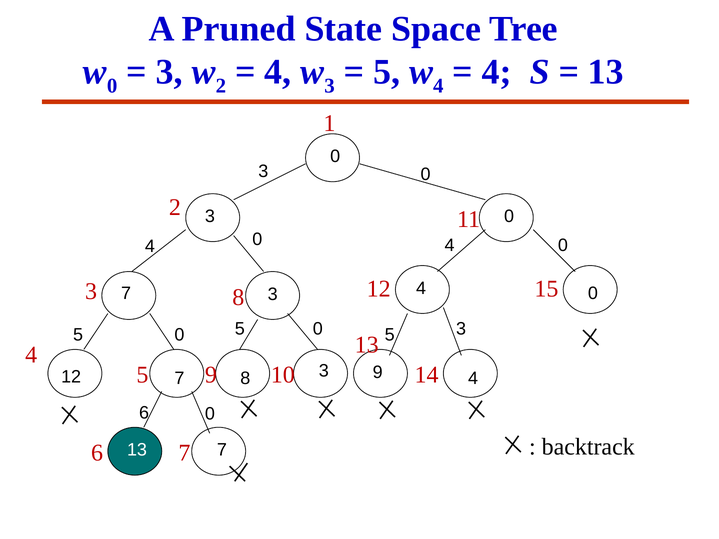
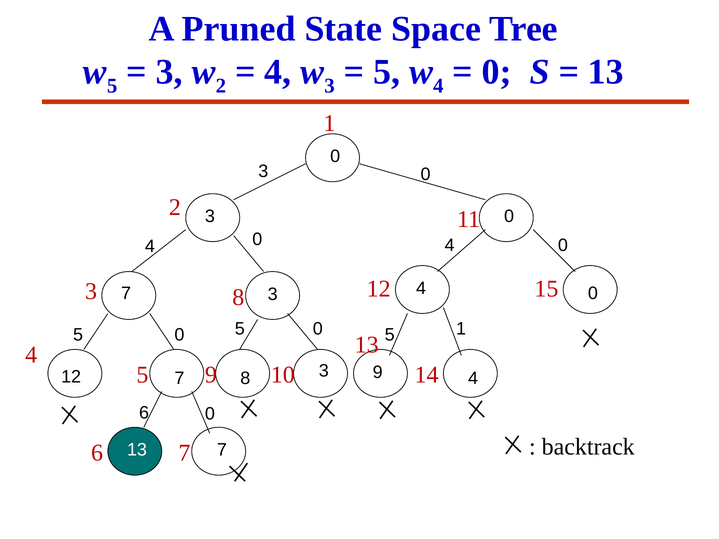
0: 0 -> 5 (112, 86)
4: 4 -> 0 (497, 72)
3: 3 -> 1 (461, 329)
